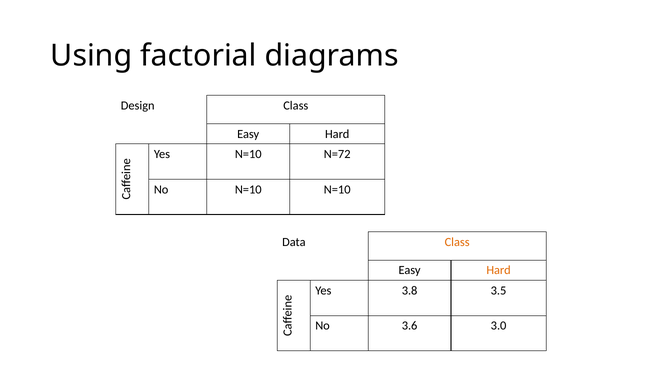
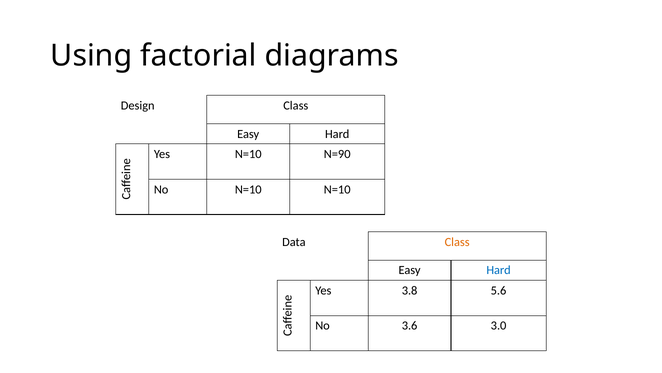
N=72: N=72 -> N=90 (337, 154)
Hard colour: orange -> blue (499, 270)
3.5: 3.5 -> 5.6 (499, 290)
